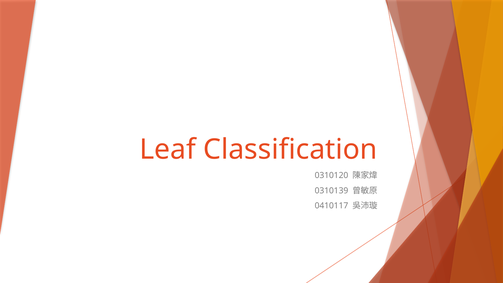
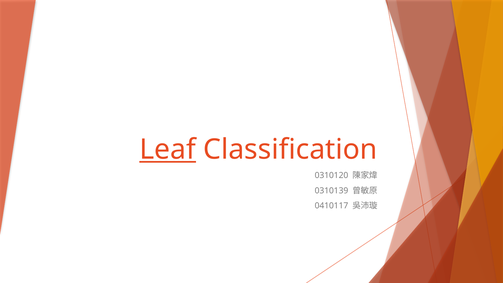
Leaf underline: none -> present (168, 150)
